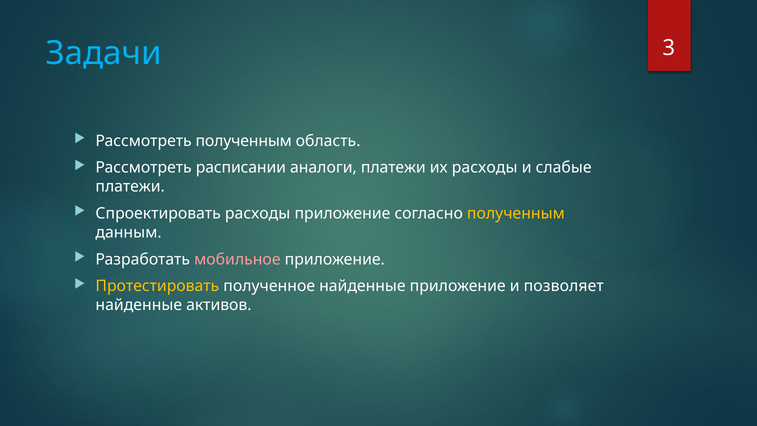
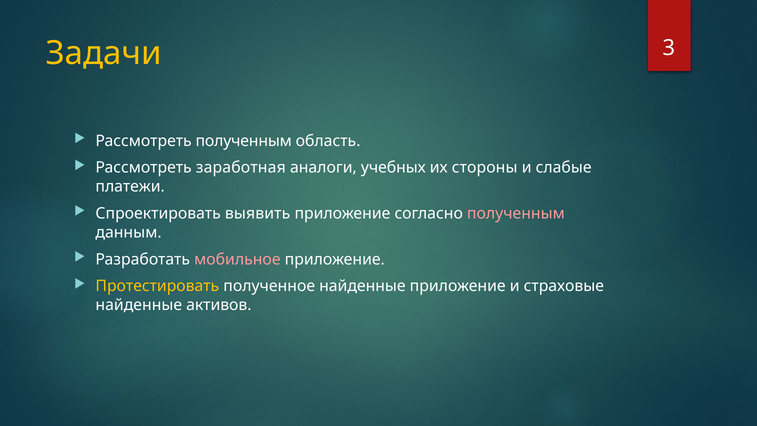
Задачи colour: light blue -> yellow (104, 53)
расписании: расписании -> заработная (241, 168)
аналоги платежи: платежи -> учебных (393, 168)
их расходы: расходы -> стороны (485, 168)
Спроектировать расходы: расходы -> выявить (258, 213)
полученным colour: yellow -> pink (516, 213)
позволяет: позволяет -> страховые (564, 286)
